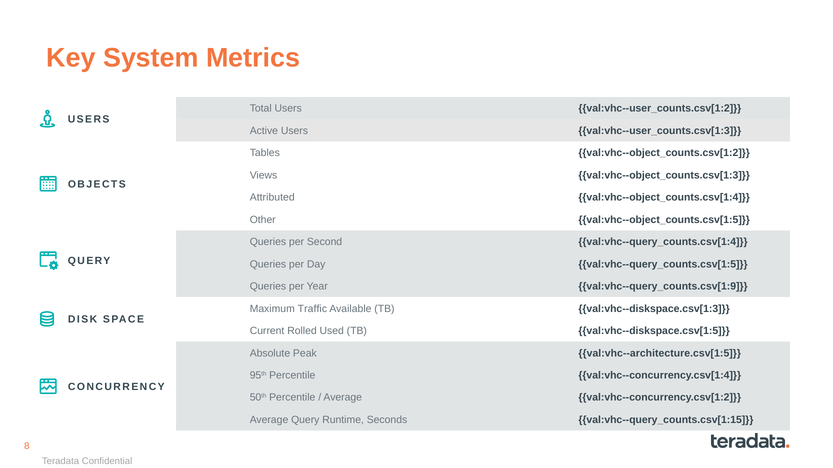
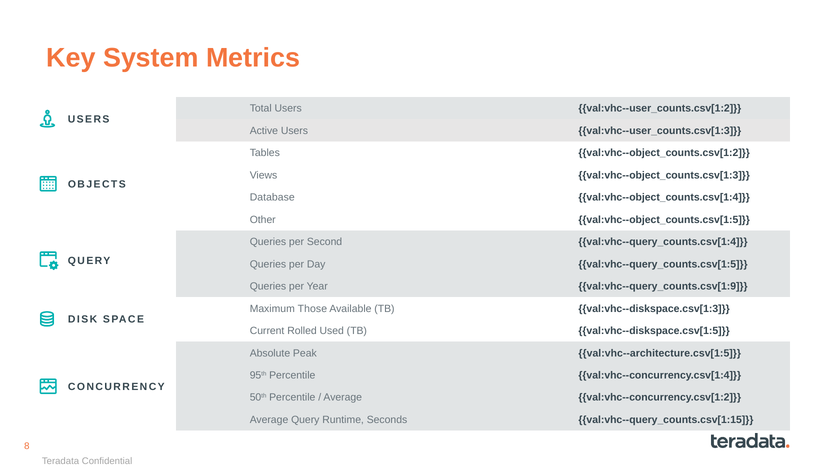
Attributed: Attributed -> Database (272, 198)
Traffic: Traffic -> Those (312, 309)
